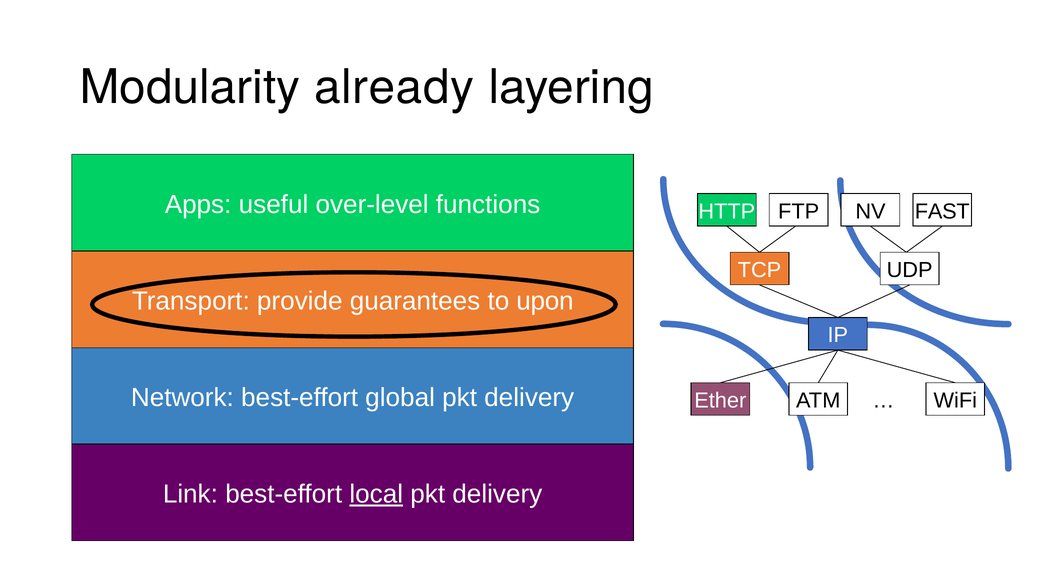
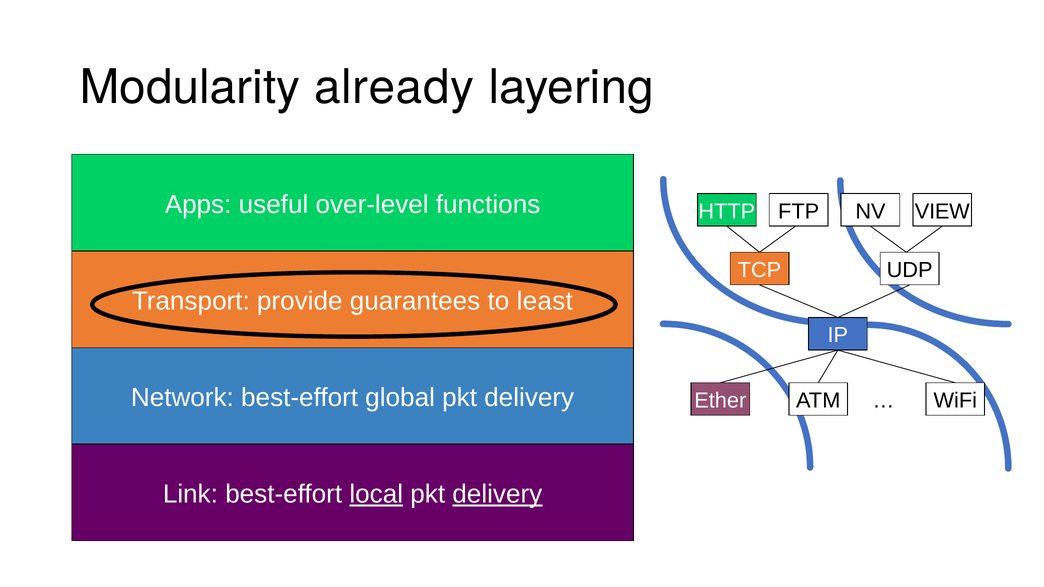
FAST: FAST -> VIEW (942, 211)
upon: upon -> least (545, 301)
delivery underline: none -> present (497, 495)
